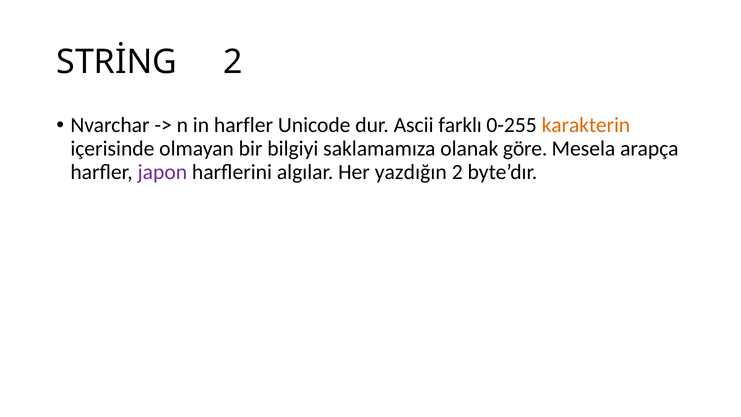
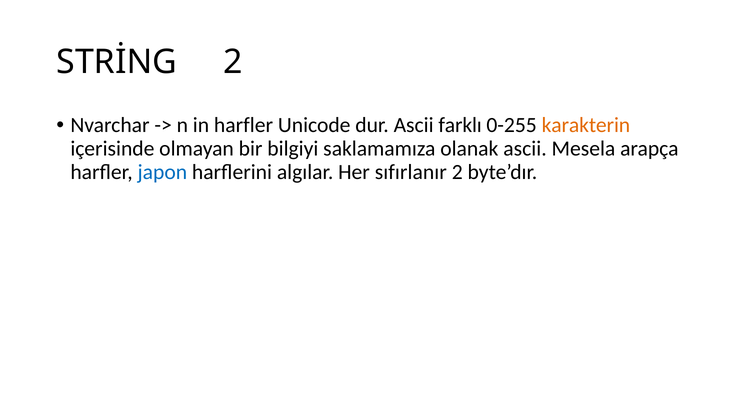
olanak göre: göre -> ascii (525, 149)
japon colour: purple -> blue (162, 172)
yazdığın: yazdığın -> sıfırlanır (411, 172)
